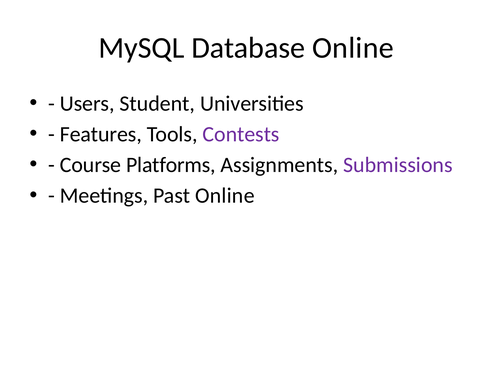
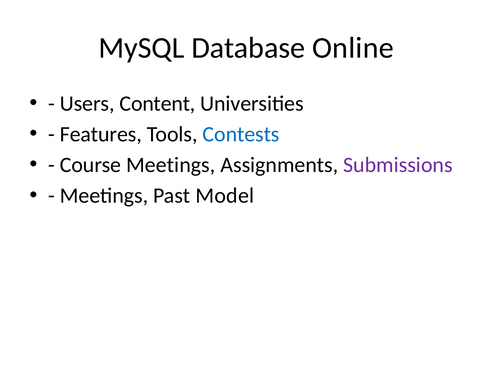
Student: Student -> Content (157, 103)
Contests colour: purple -> blue (241, 134)
Course Platforms: Platforms -> Meetings (171, 165)
Past Online: Online -> Model (225, 195)
